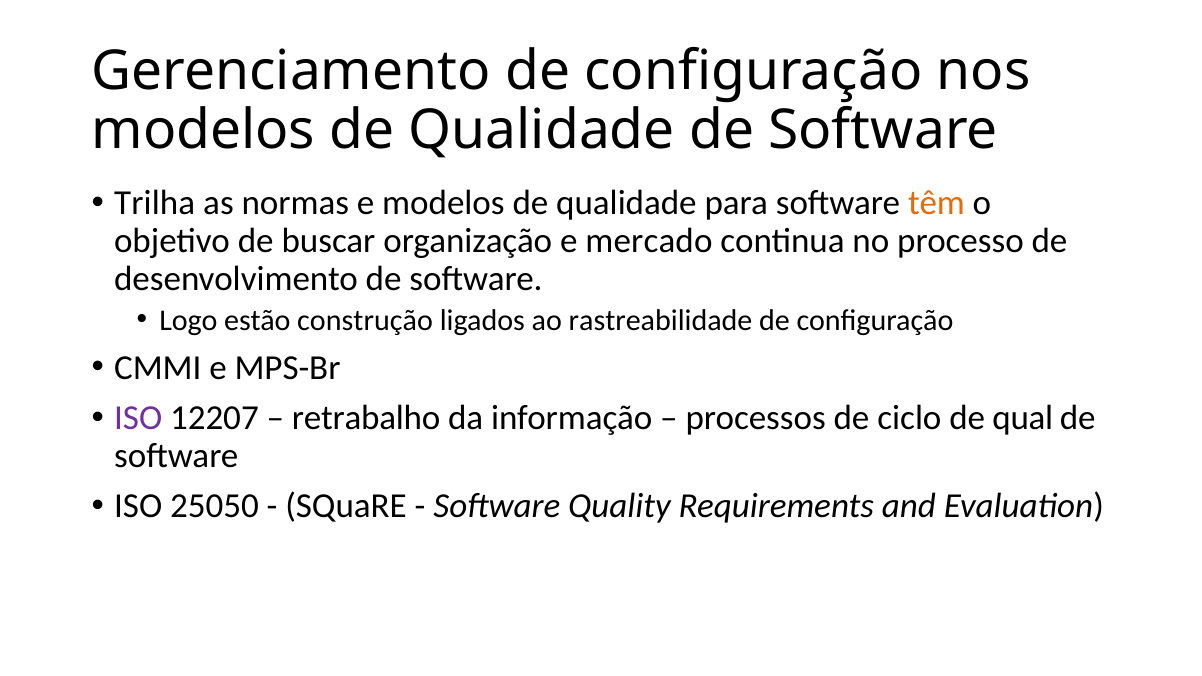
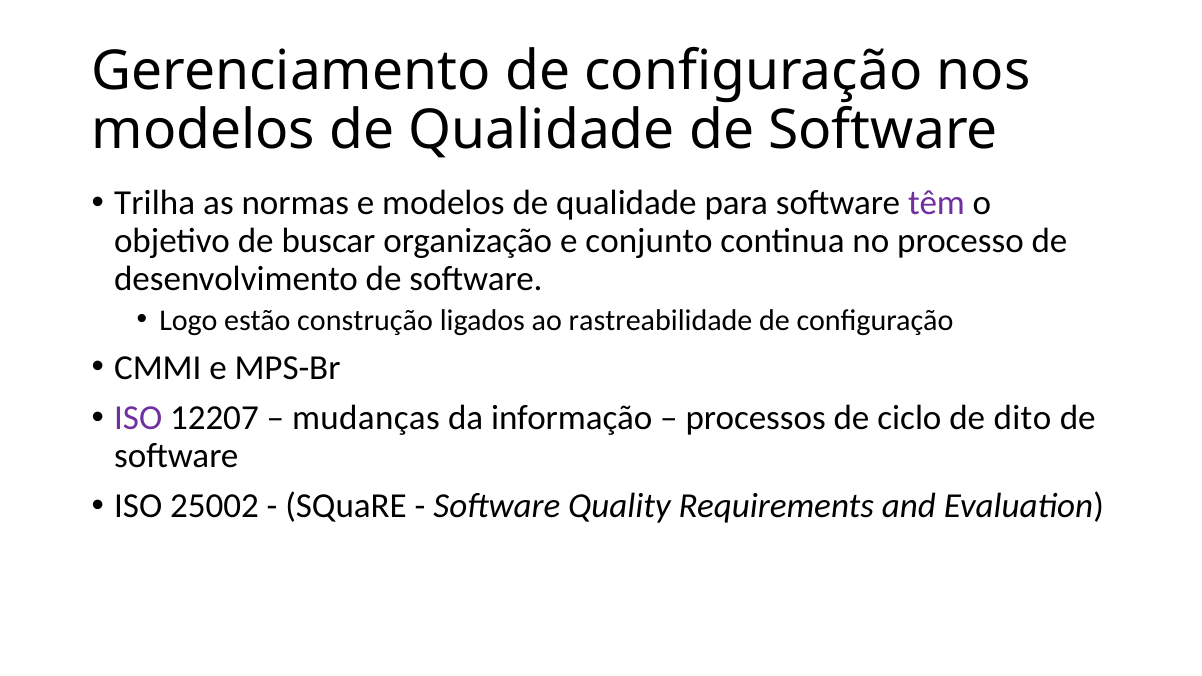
têm colour: orange -> purple (936, 203)
mercado: mercado -> conjunto (649, 241)
retrabalho: retrabalho -> mudanças (366, 418)
qual: qual -> dito (1022, 418)
25050: 25050 -> 25002 (214, 506)
